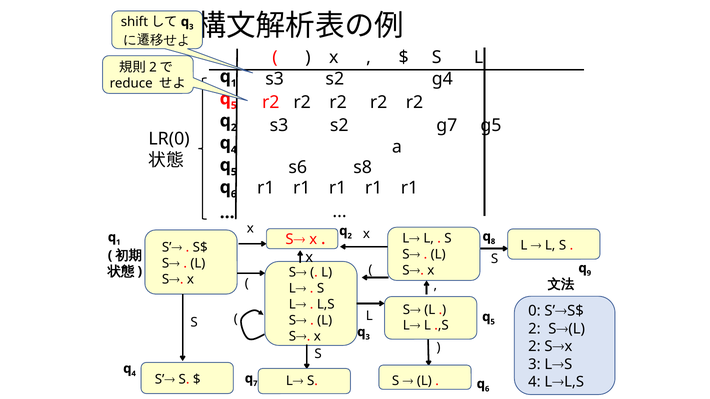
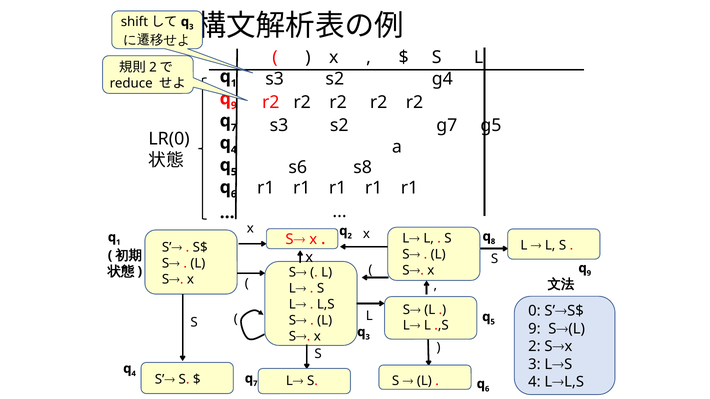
5: 5 -> 9 (234, 106)
2: 2 -> 7 (234, 128)
2: 2 -> 9 (534, 329)
